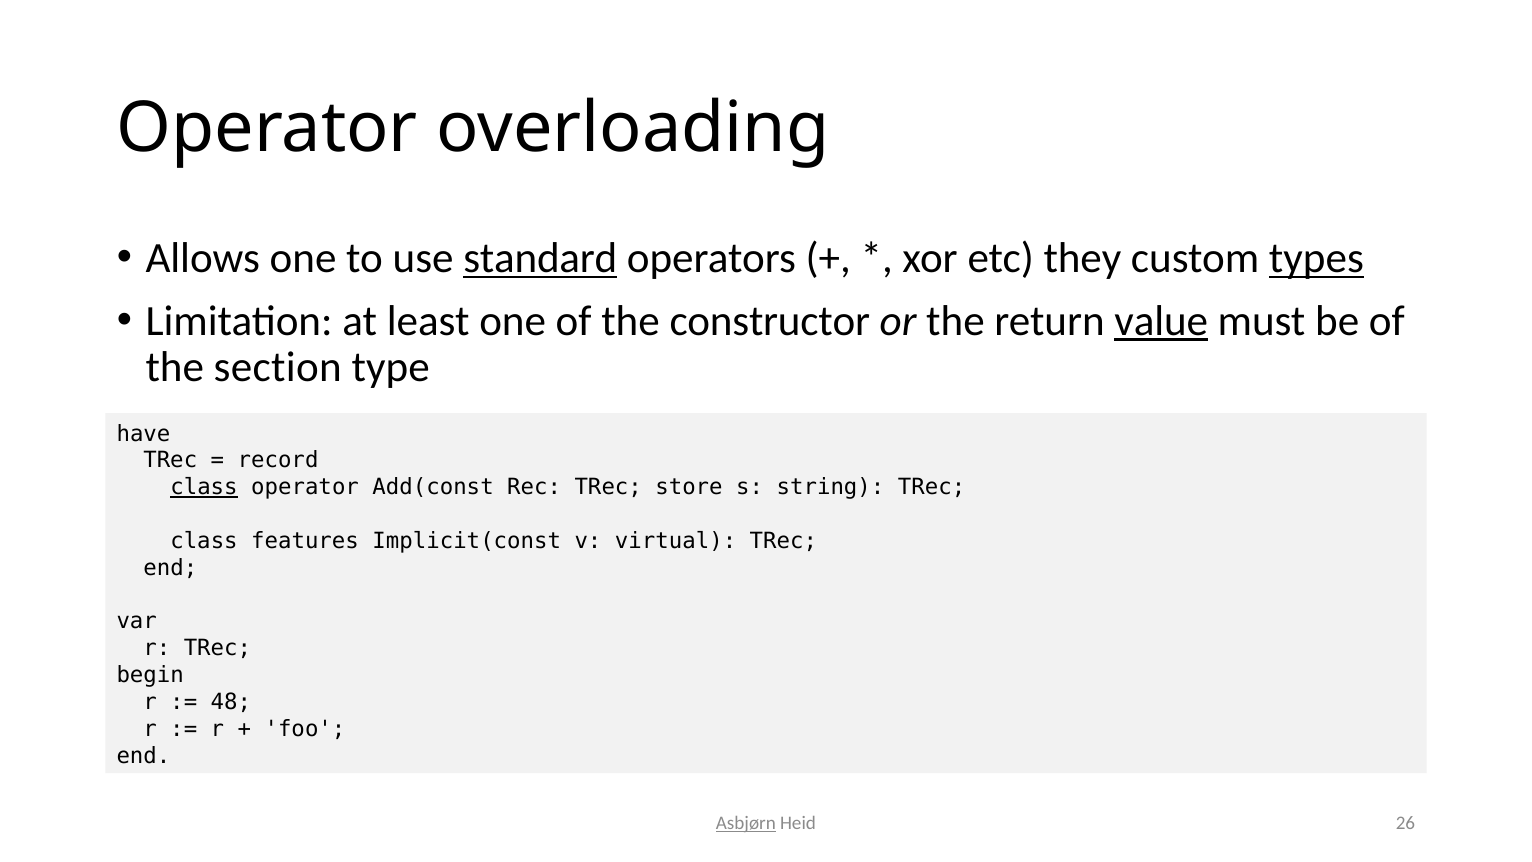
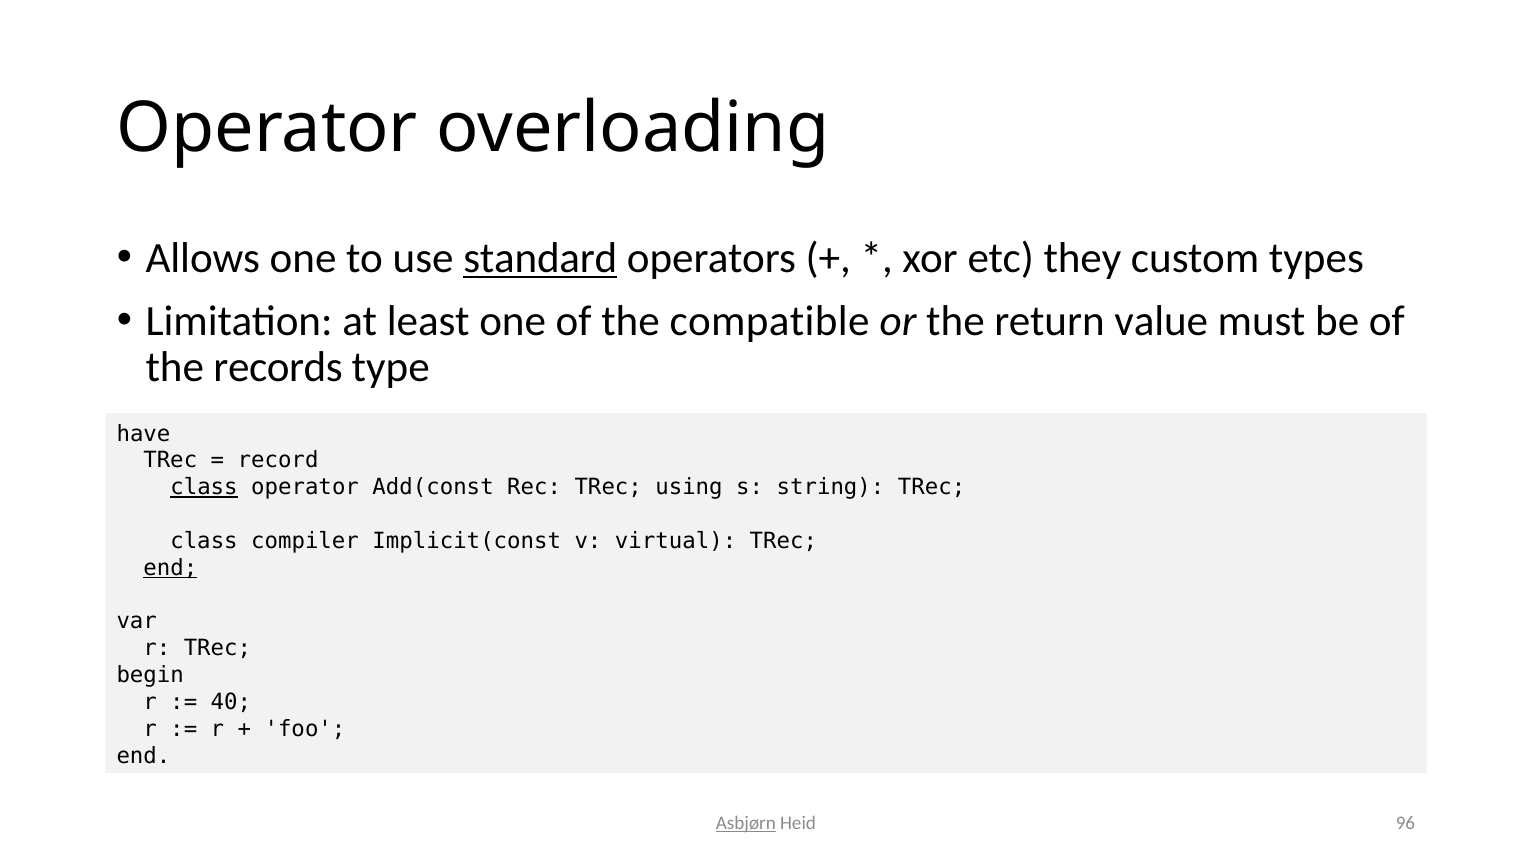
types underline: present -> none (1316, 258)
constructor: constructor -> compatible (769, 321)
value underline: present -> none (1161, 321)
section: section -> records (278, 367)
store: store -> using (689, 487)
features: features -> compiler (305, 541)
end underline: none -> present (170, 568)
48: 48 -> 40 (231, 702)
26: 26 -> 96 (1405, 823)
